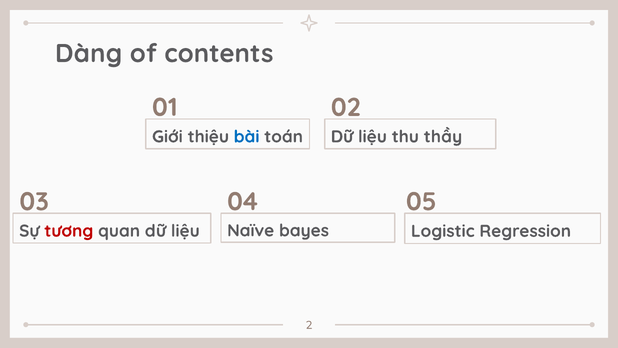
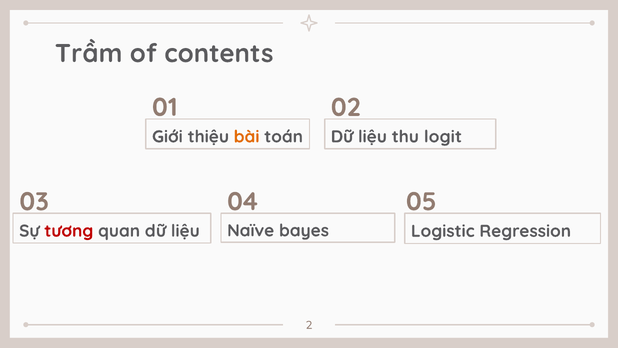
Dàng: Dàng -> Trầm (89, 54)
bài colour: blue -> orange (247, 137)
thầy: thầy -> logit (443, 137)
